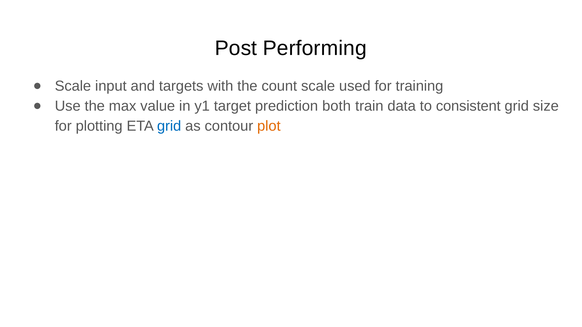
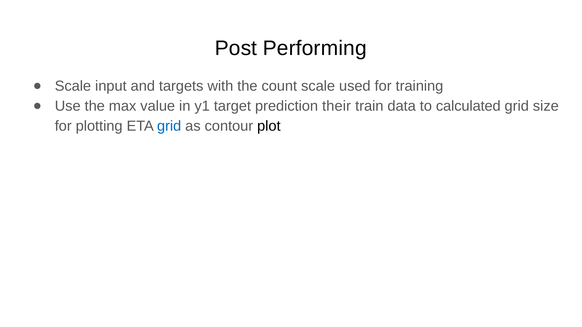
both: both -> their (337, 106)
consistent: consistent -> calculated (468, 106)
plot colour: orange -> black (269, 126)
